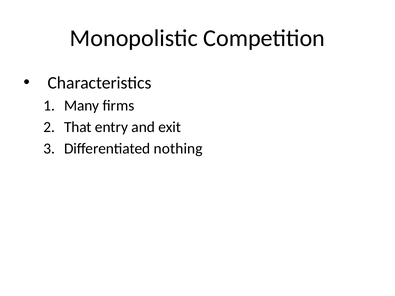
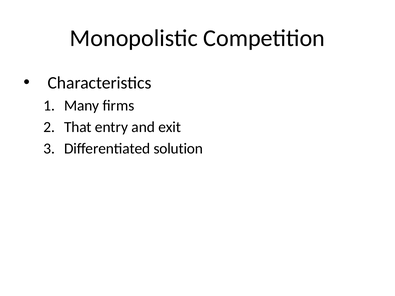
nothing: nothing -> solution (178, 149)
